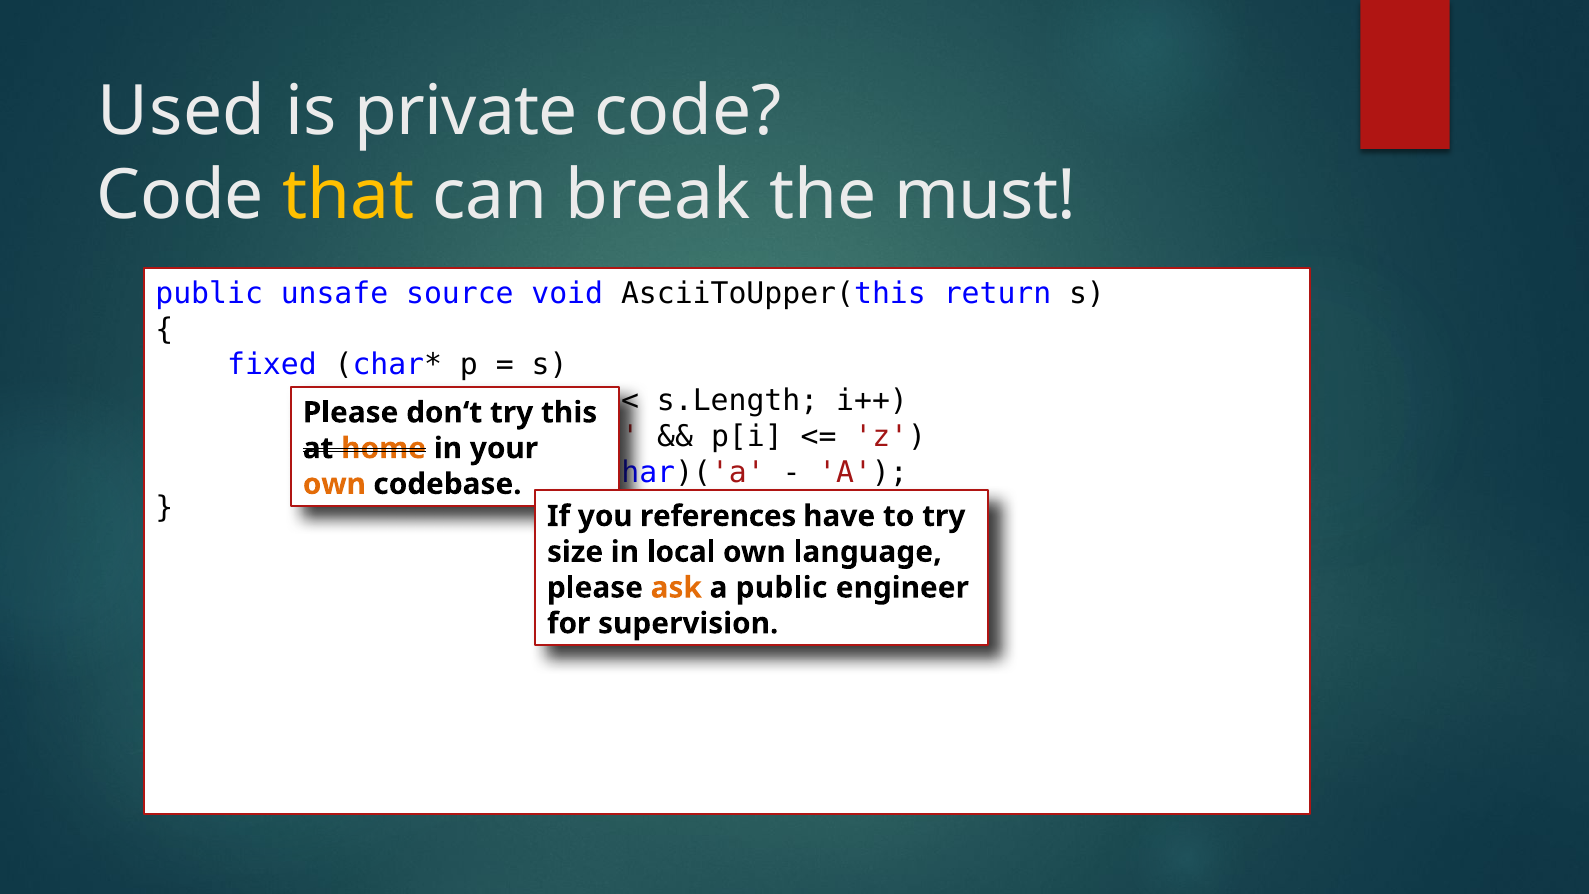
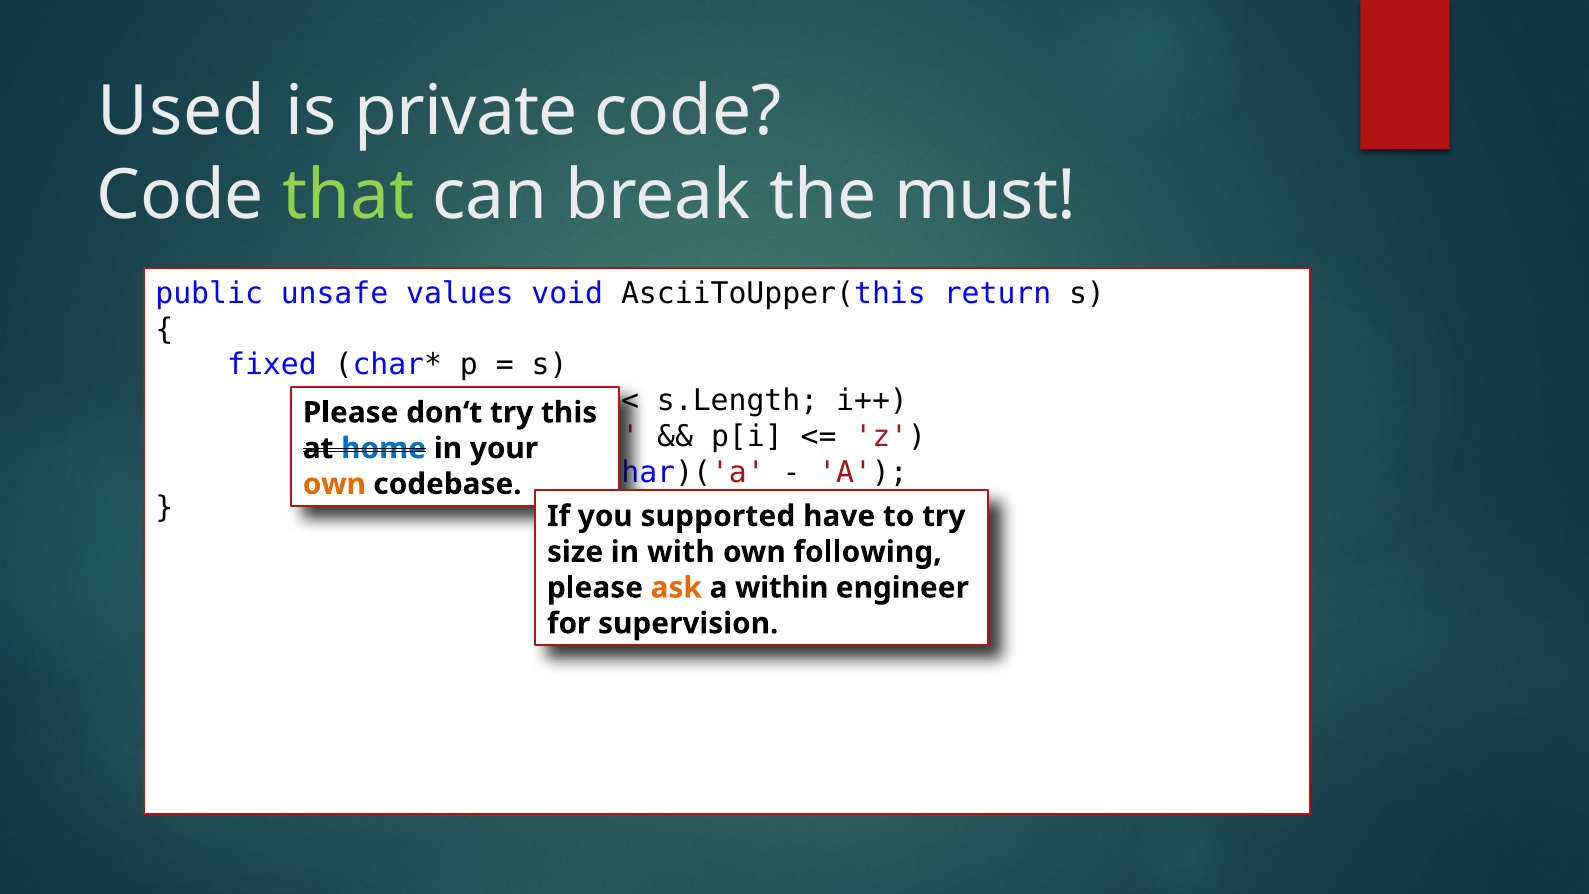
that colour: yellow -> light green (348, 195)
source: source -> values (460, 293)
home colour: orange -> blue (384, 448)
references: references -> supported (718, 516)
local: local -> with (681, 552)
language: language -> following (868, 552)
a public: public -> within (782, 588)
